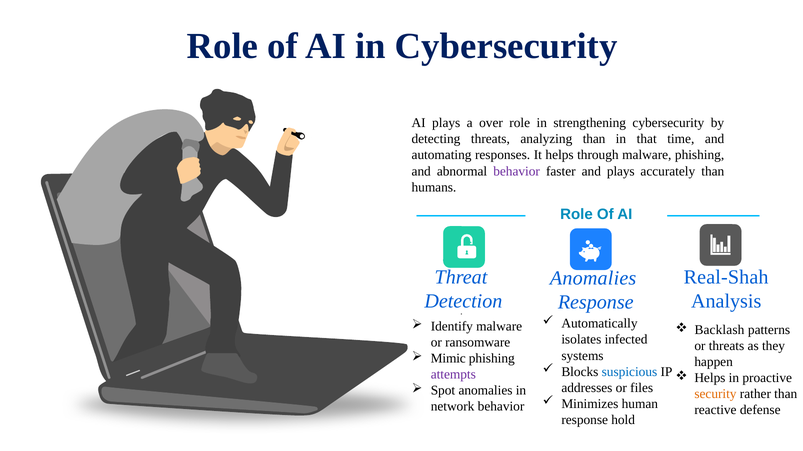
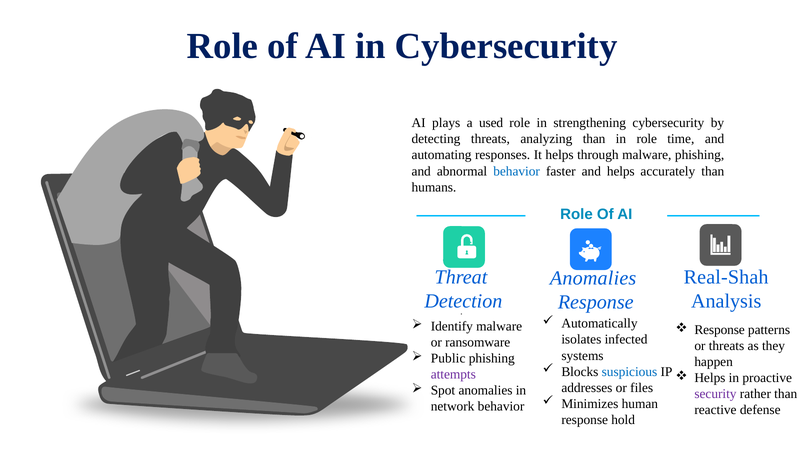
over: over -> used (491, 123)
in that: that -> role (647, 139)
behavior colour: purple -> blue (517, 171)
and plays: plays -> helps (621, 171)
Backlash: Backlash -> Response (720, 330)
Mimic: Mimic -> Public (448, 359)
security colour: orange -> purple (715, 395)
